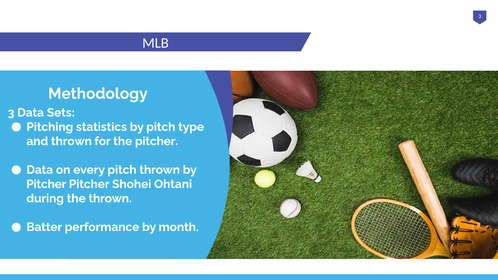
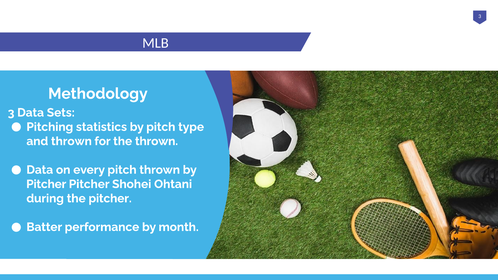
the pitcher: pitcher -> thrown (156, 141)
the thrown: thrown -> pitcher (110, 199)
